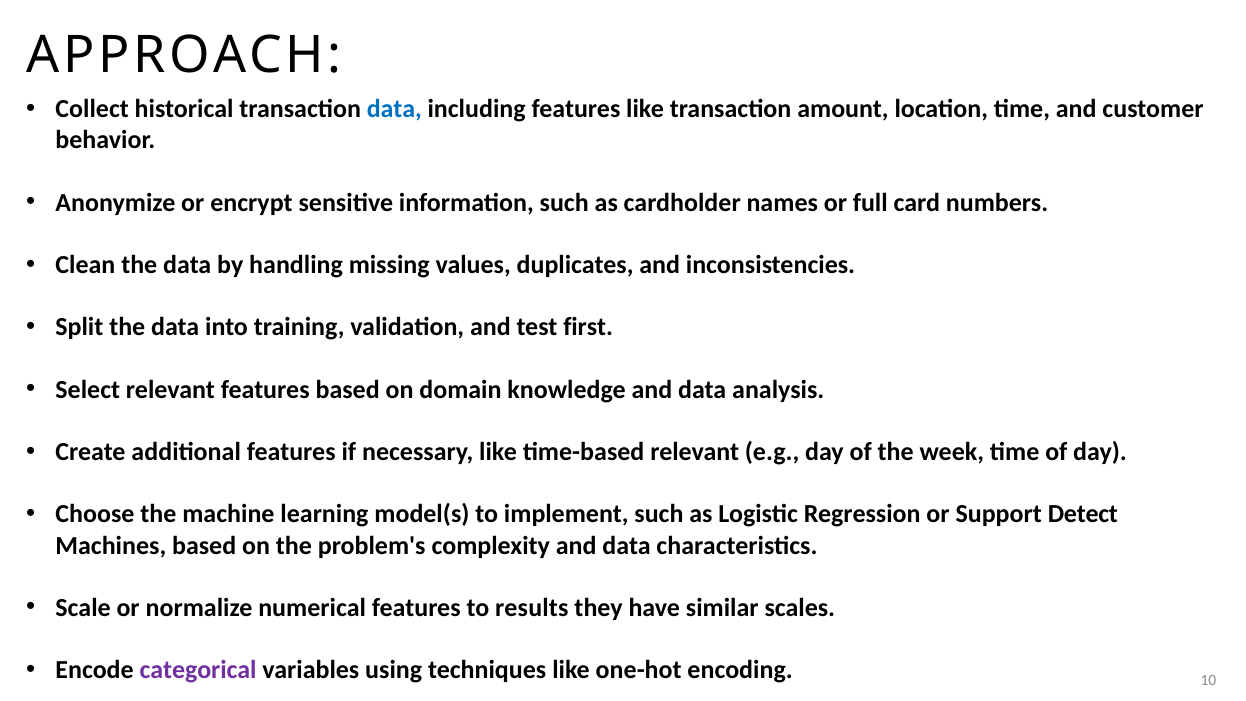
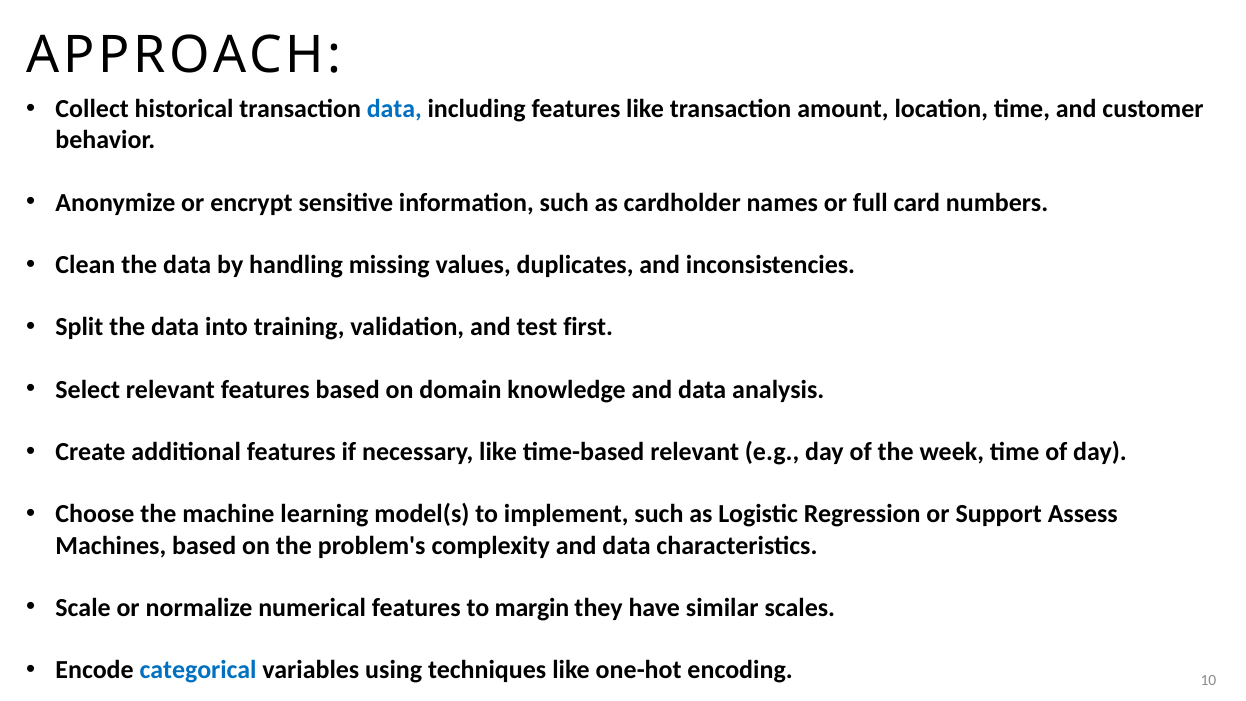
Detect: Detect -> Assess (1083, 514)
results: results -> margin (532, 608)
categorical colour: purple -> blue (198, 670)
